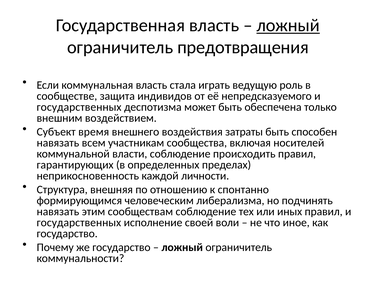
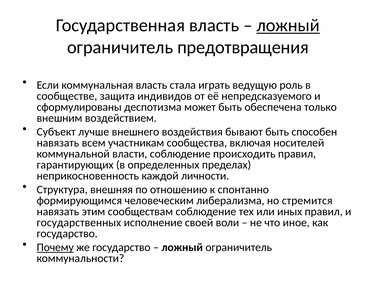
государственных: государственных -> сформулированы (79, 107)
время: время -> лучше (94, 132)
затраты: затраты -> бывают (244, 132)
подчинять: подчинять -> стремится (307, 201)
Почему underline: none -> present (55, 247)
